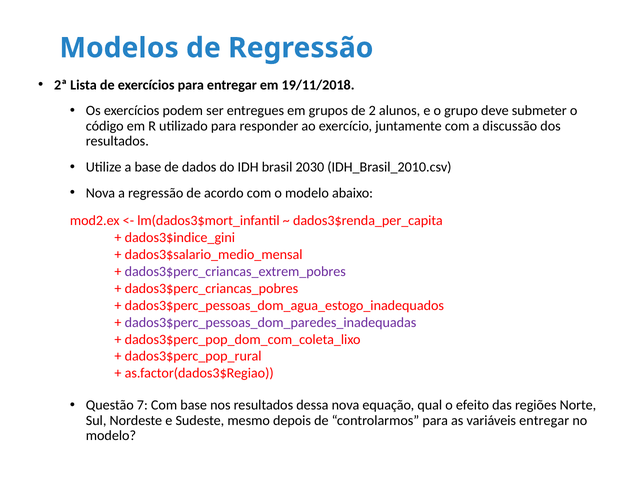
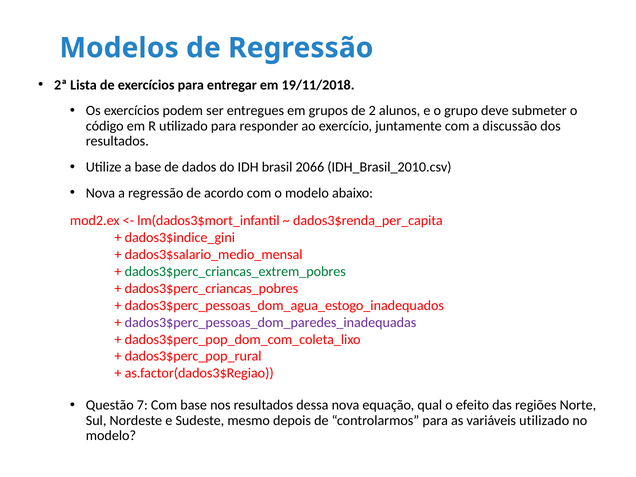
2030: 2030 -> 2066 (310, 167)
dados3$perc_criancas_extrem_pobres colour: purple -> green (235, 272)
variáveis entregar: entregar -> utilizado (544, 420)
